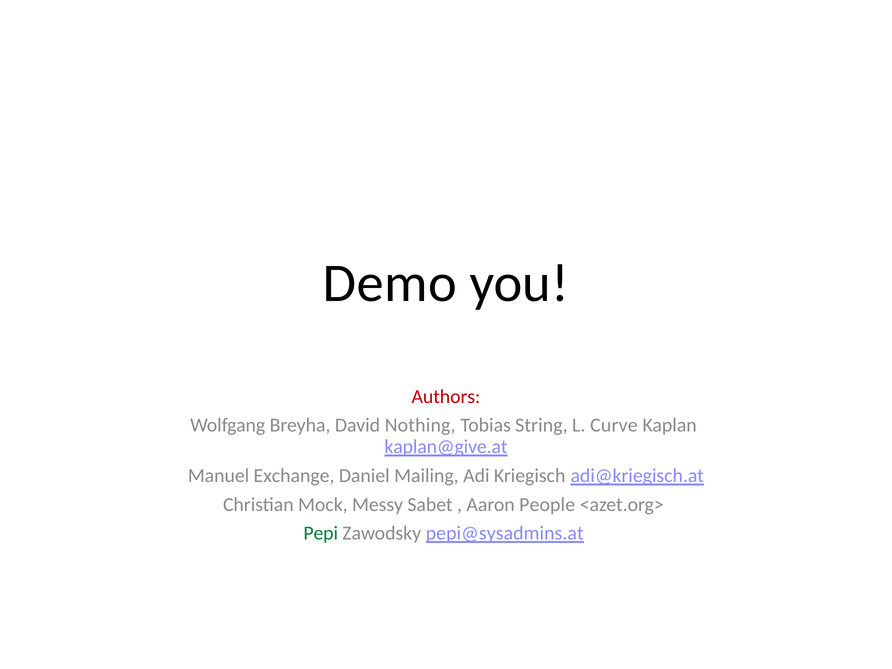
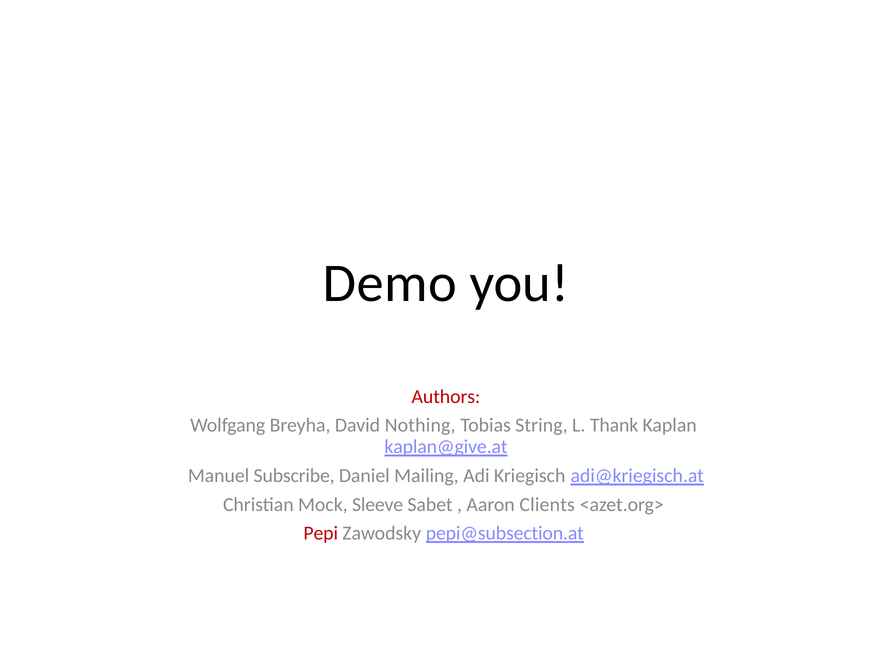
Curve: Curve -> Thank (614, 425)
Exchange: Exchange -> Subscribe (294, 476)
Messy: Messy -> Sleeve (378, 505)
People: People -> Clients (547, 505)
Pepi colour: green -> red (321, 533)
pepi@sysadmins.at: pepi@sysadmins.at -> pepi@subsection.at (505, 533)
